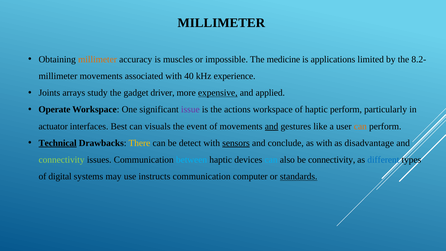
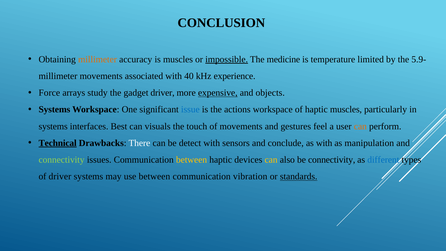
MILLIMETER: MILLIMETER -> CONCLUSION (221, 23)
impossible underline: none -> present (227, 59)
applications: applications -> temperature (333, 59)
8.2-: 8.2- -> 5.9- (419, 59)
Joints: Joints -> Force (49, 93)
applied: applied -> objects (270, 93)
Operate: Operate -> Systems (54, 109)
issue colour: purple -> blue (190, 109)
haptic perform: perform -> muscles (346, 109)
actuator: actuator -> systems (53, 126)
event: event -> touch (197, 126)
and underline: present -> none (272, 126)
like: like -> feel (320, 126)
There colour: yellow -> white (139, 143)
sensors underline: present -> none (236, 143)
disadvantage: disadvantage -> manipulation (369, 143)
between colour: light blue -> yellow (192, 160)
can colour: light blue -> yellow (271, 160)
of digital: digital -> driver (60, 176)
use instructs: instructs -> between (154, 176)
computer: computer -> vibration (250, 176)
